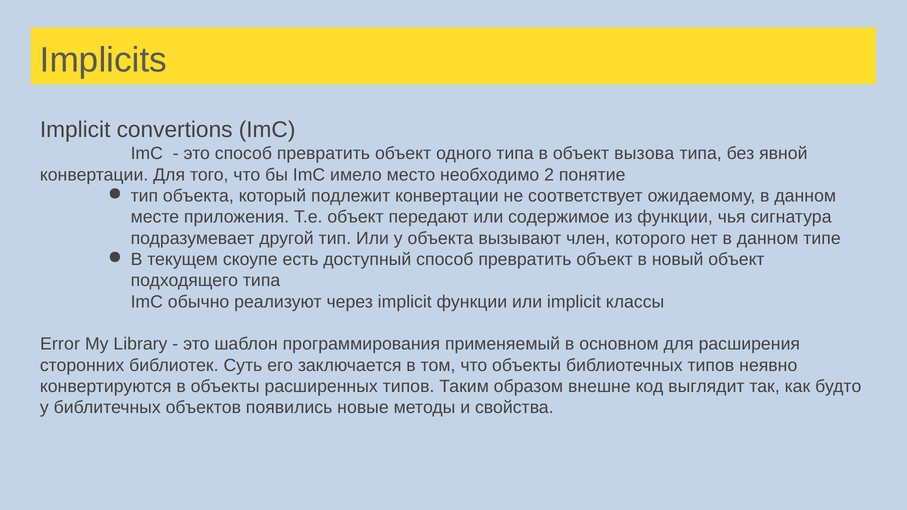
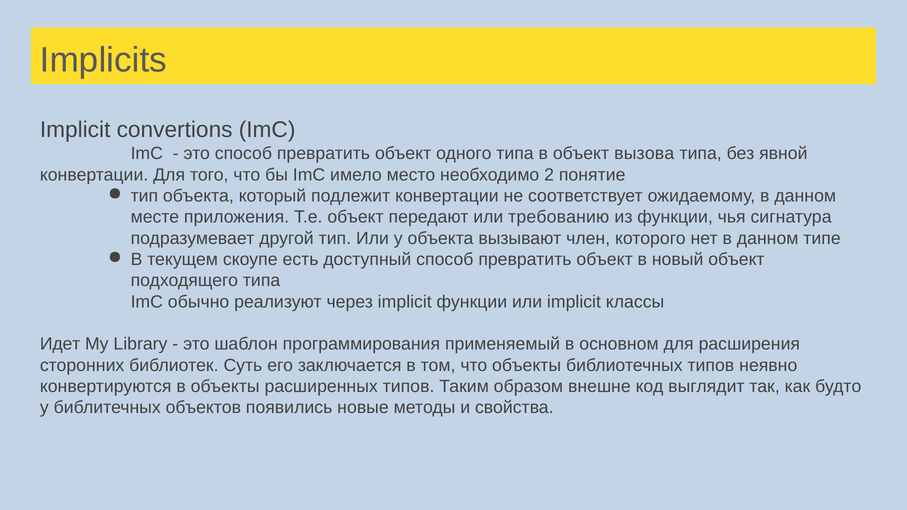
содержимое: содержимое -> требованию (559, 217)
Error: Error -> Идет (60, 344)
